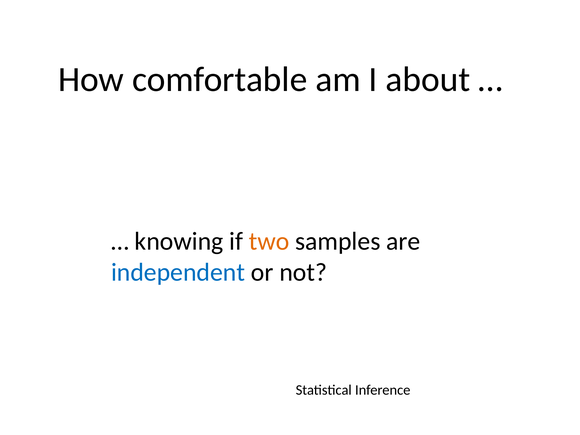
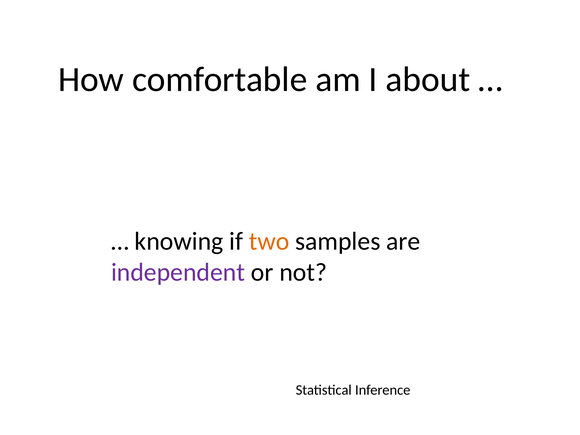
independent colour: blue -> purple (178, 272)
